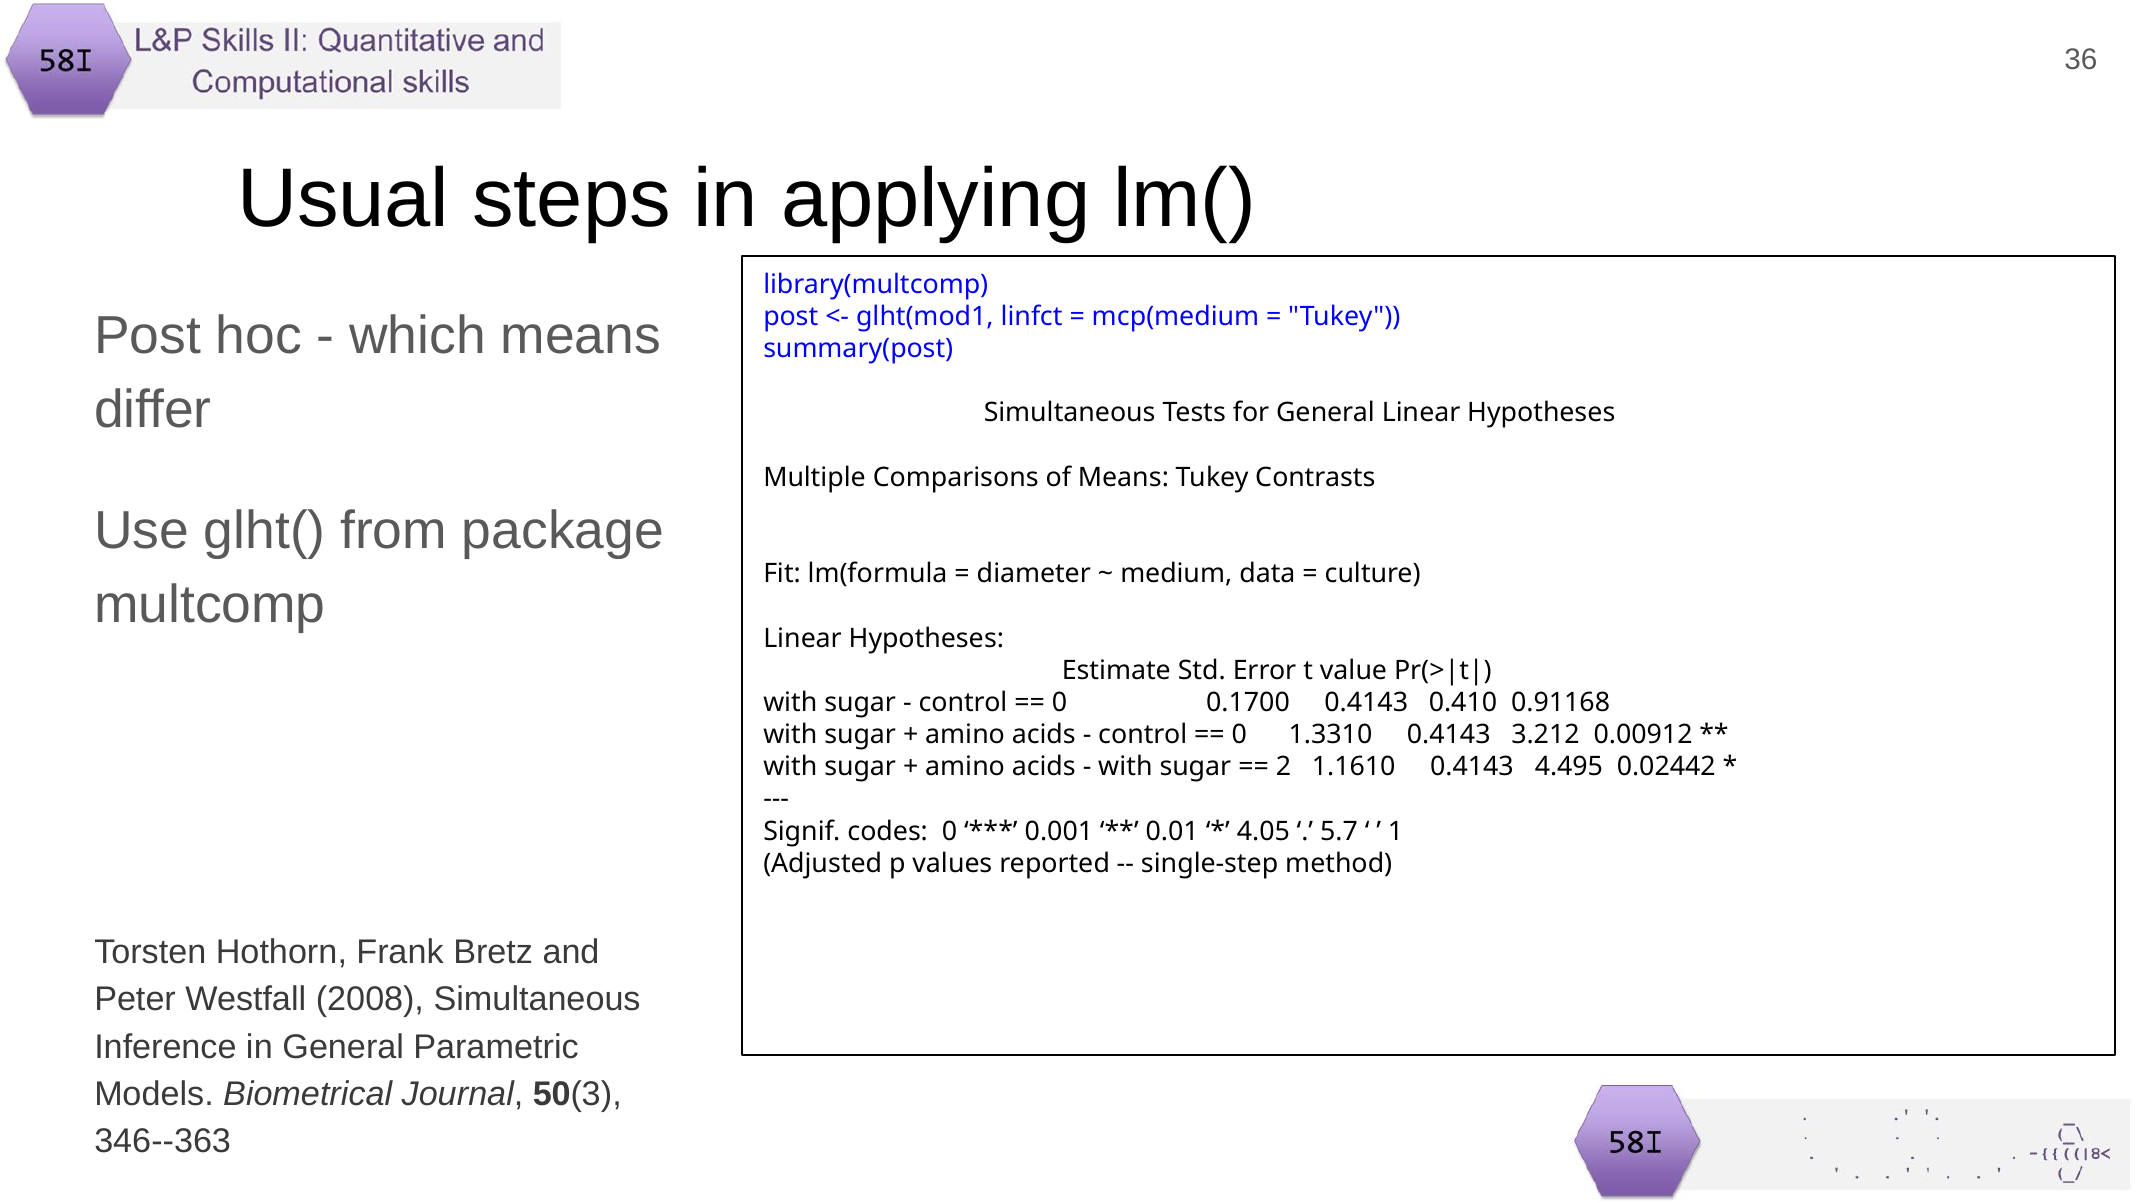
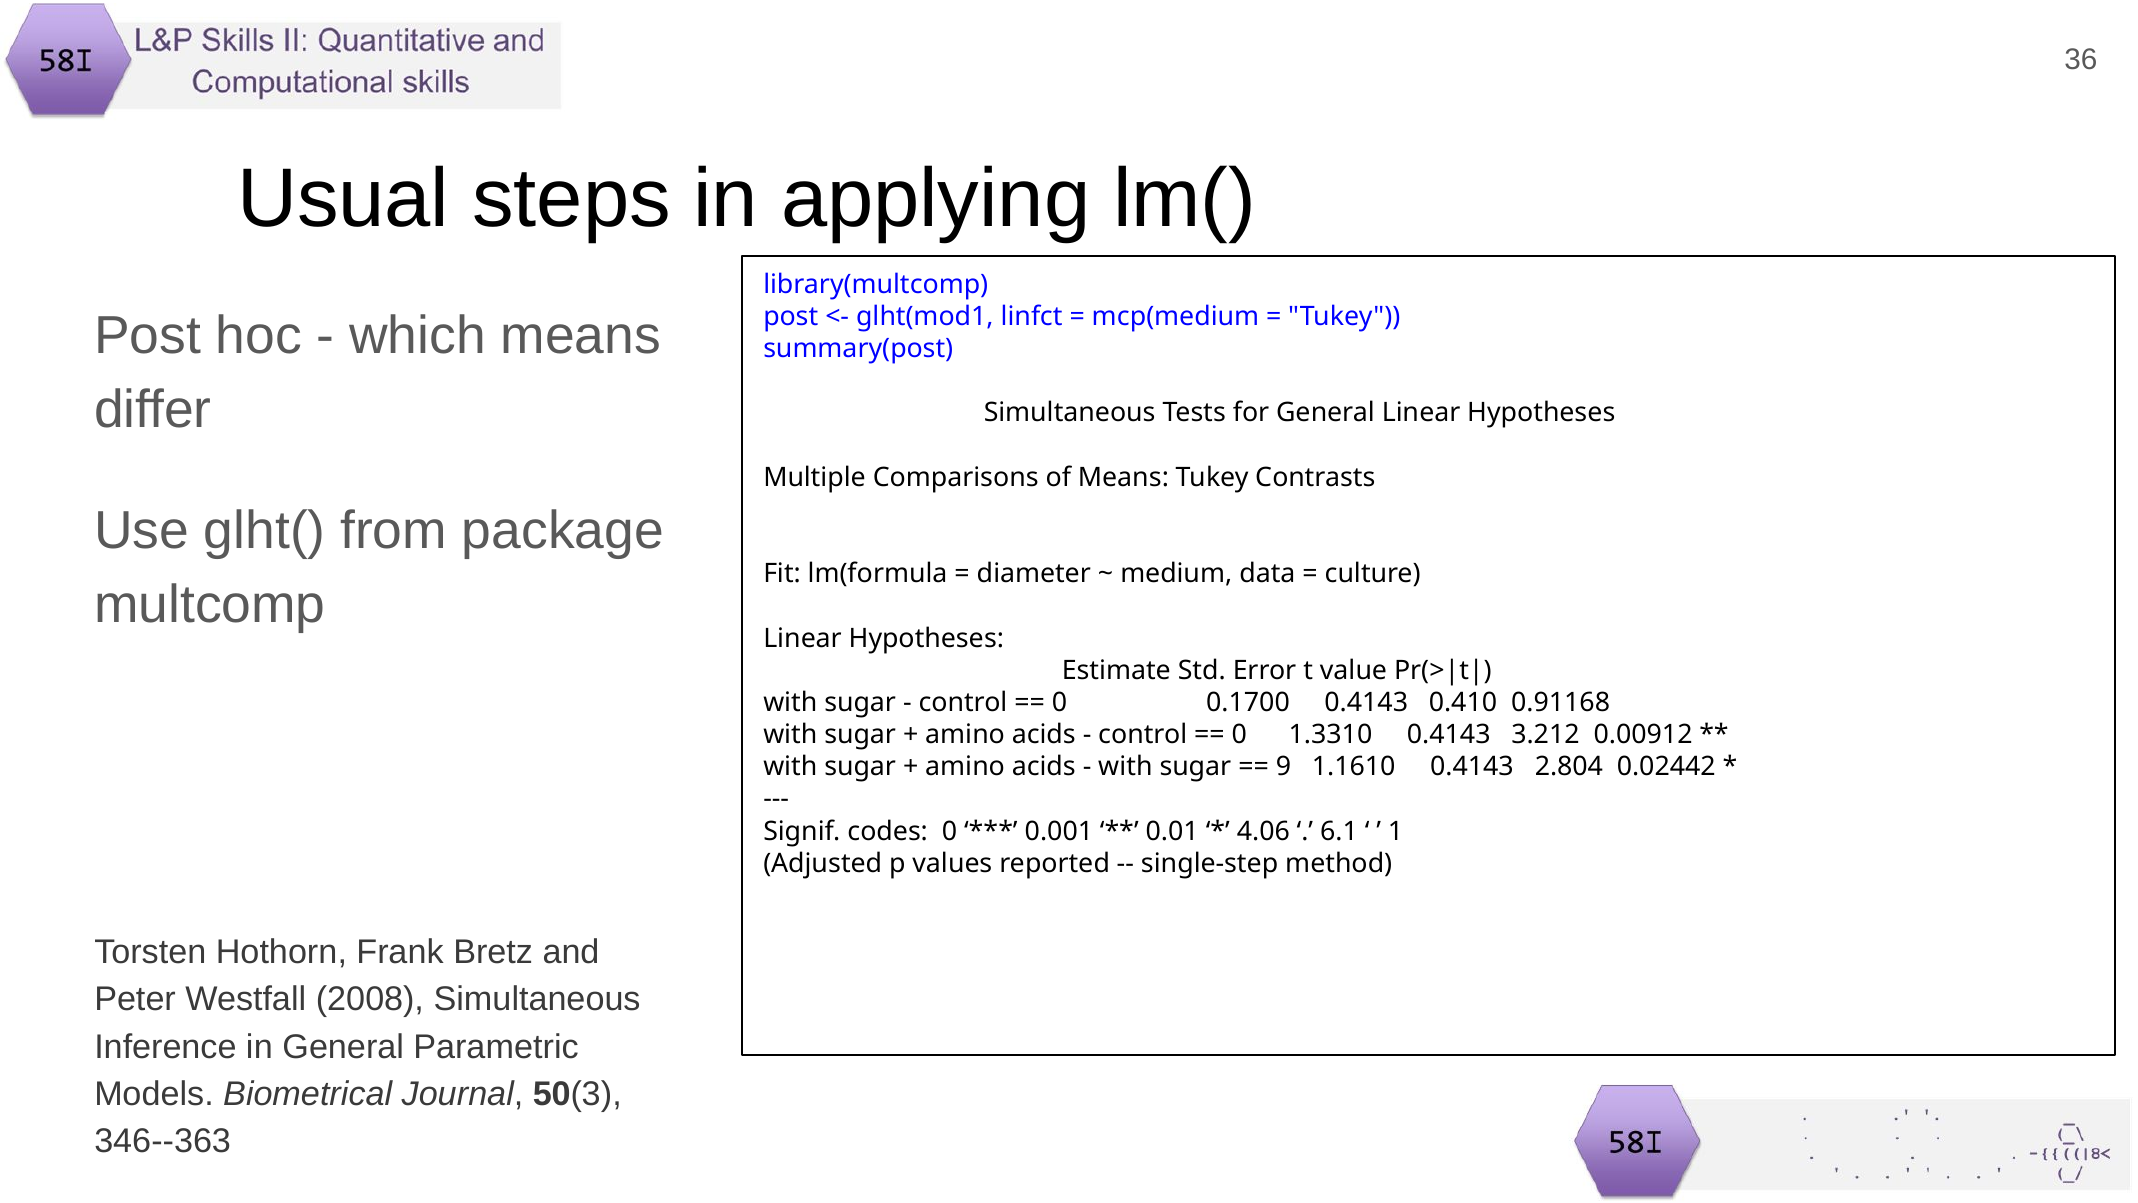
2: 2 -> 9 (1283, 767)
4.495: 4.495 -> 2.804 (1569, 767)
4.05: 4.05 -> 4.06 (1263, 831)
5.7: 5.7 -> 6.1 (1339, 831)
